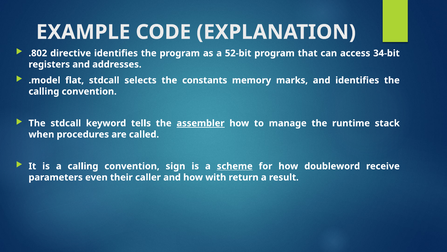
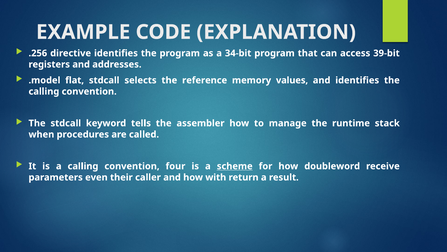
.802: .802 -> .256 (38, 53)
52-bit: 52-bit -> 34-bit (238, 53)
34-bit: 34-bit -> 39-bit (386, 53)
constants: constants -> reference (205, 80)
marks: marks -> values (292, 80)
assembler underline: present -> none (201, 123)
sign: sign -> four (175, 166)
